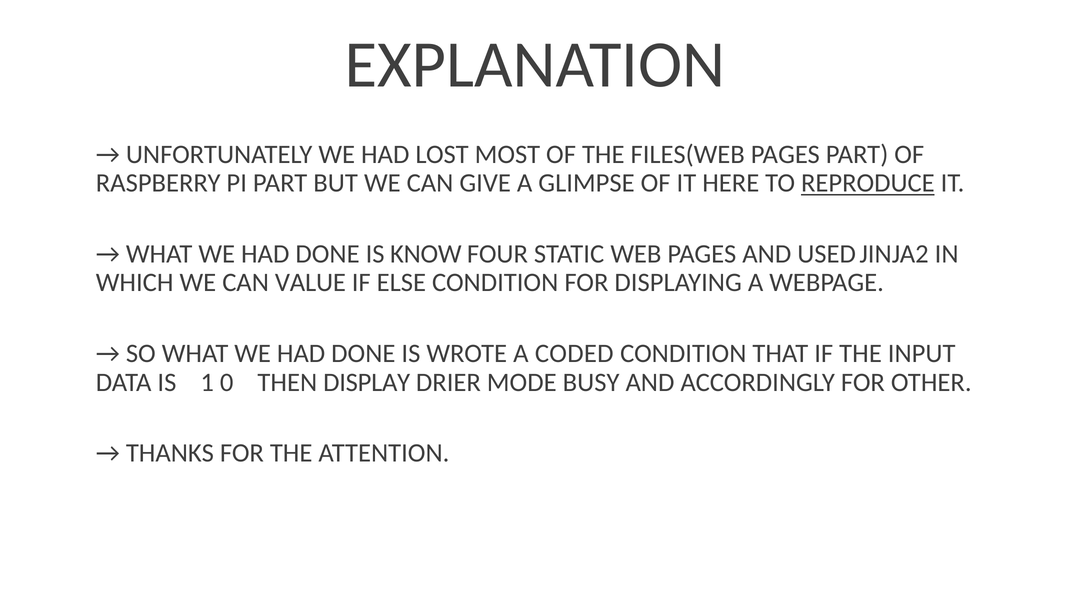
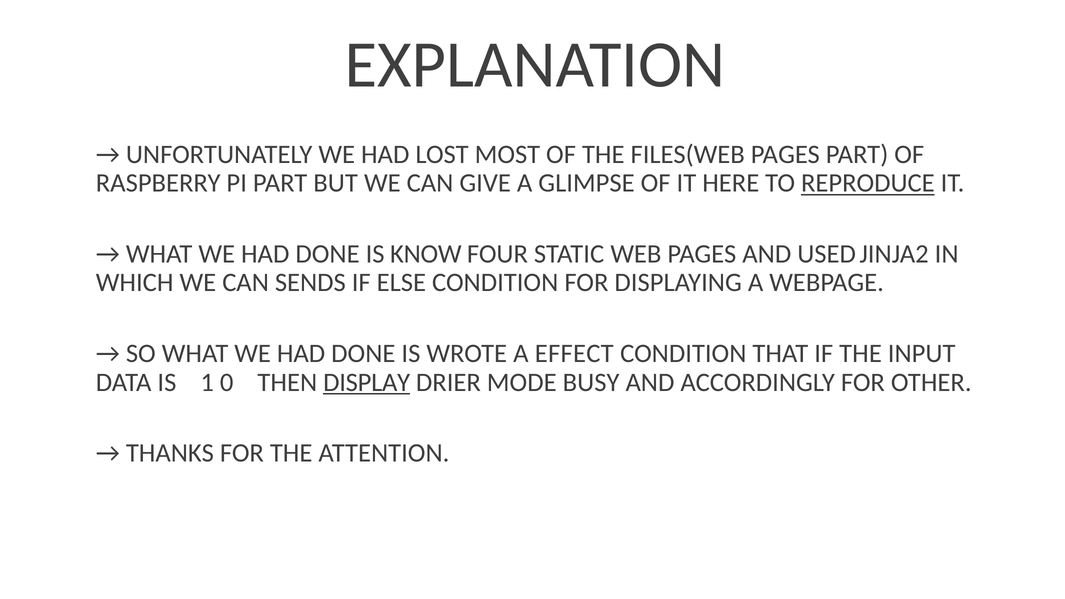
VALUE: VALUE -> SENDS (310, 283)
CODED: CODED -> EFFECT (574, 354)
DISPLAY underline: none -> present (367, 382)
